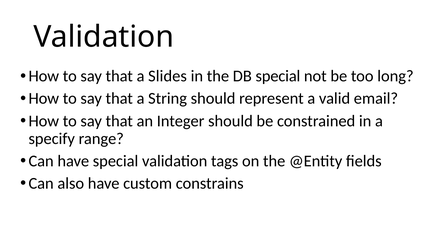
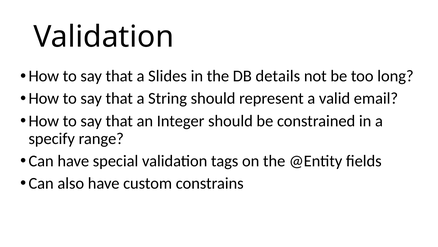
DB special: special -> details (278, 76)
